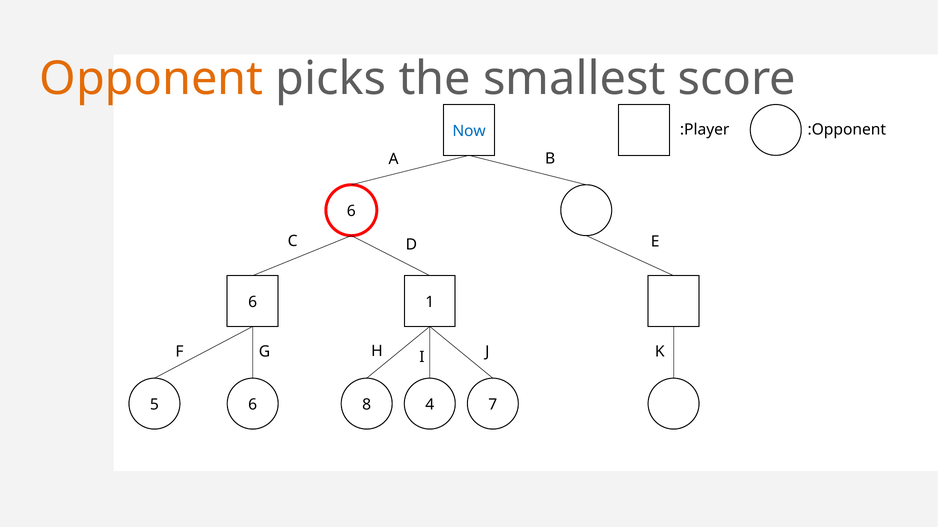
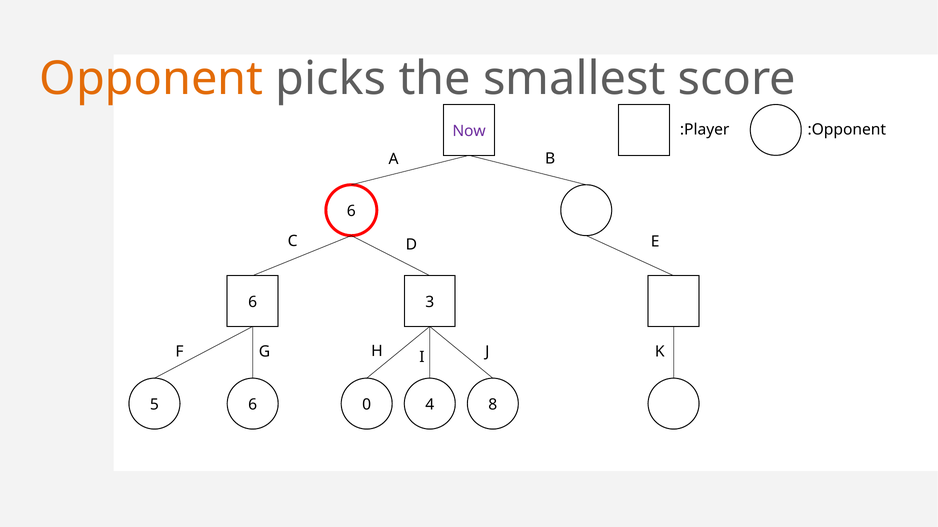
Now colour: blue -> purple (469, 131)
1: 1 -> 3 (430, 302)
8: 8 -> 0 (367, 405)
7: 7 -> 8 (493, 405)
